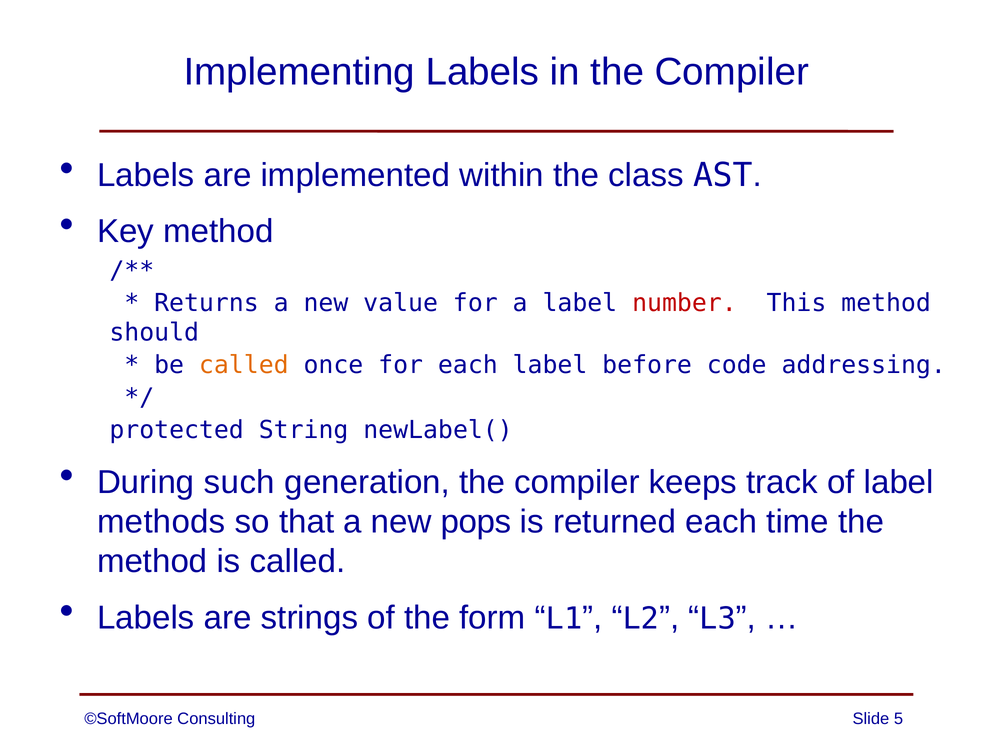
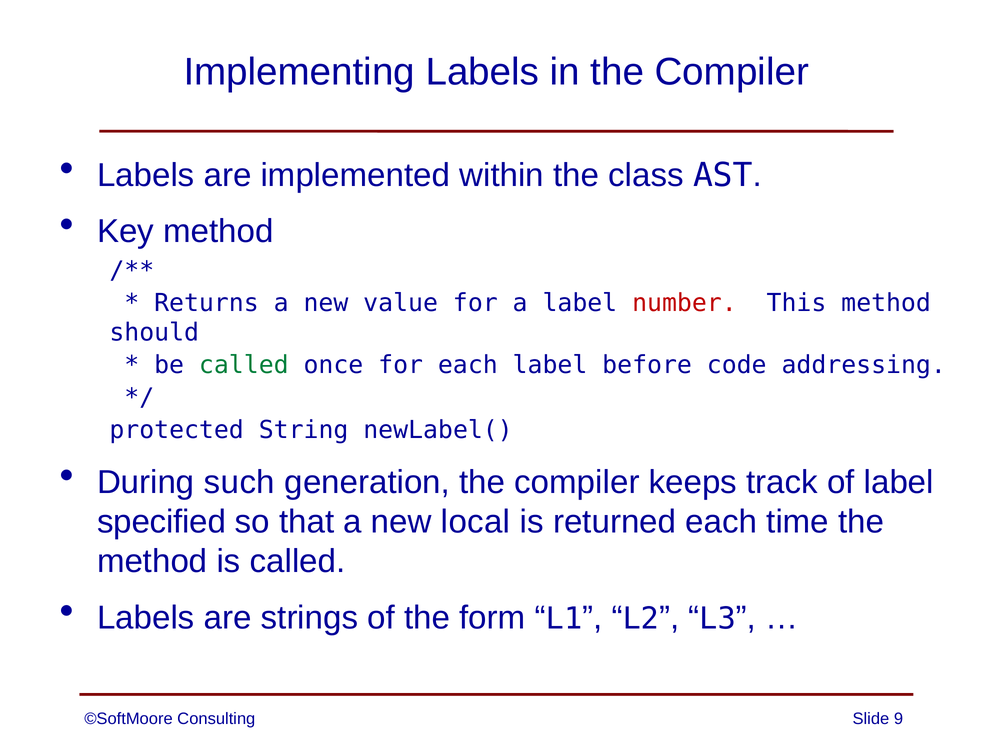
called colour: orange -> green (244, 366)
methods: methods -> specified (162, 522)
pops: pops -> local (476, 522)
5: 5 -> 9 (899, 719)
